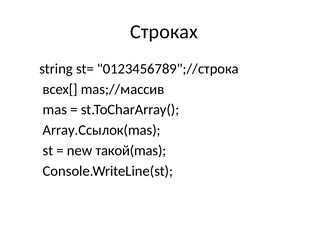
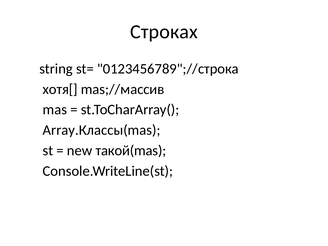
всех[: всех[ -> хотя[ (60, 89)
Array.Ссылок(mas: Array.Ссылок(mas -> Array.Классы(mas (102, 130)
